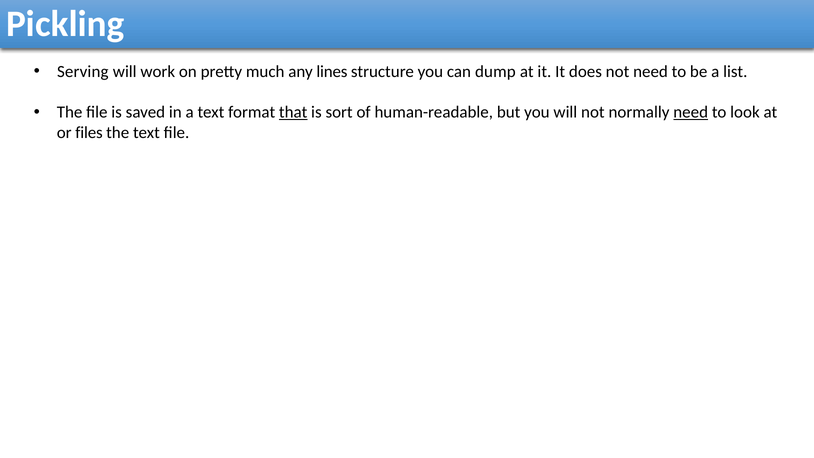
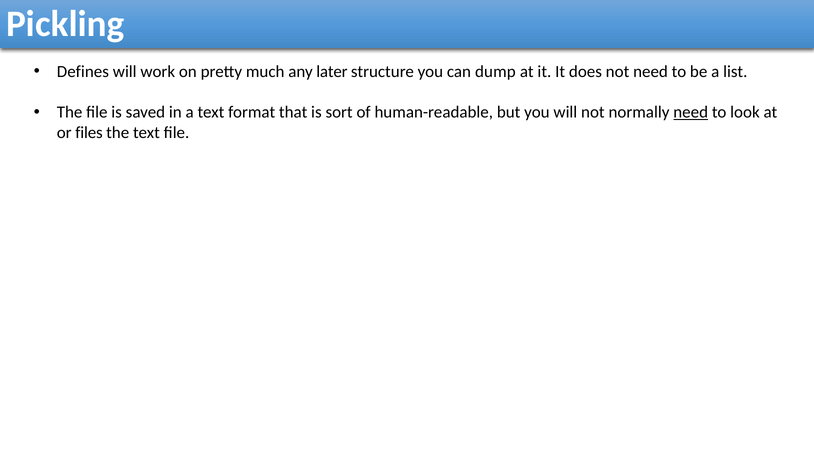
Serving: Serving -> Defines (83, 72)
lines: lines -> later (332, 72)
that underline: present -> none (293, 112)
